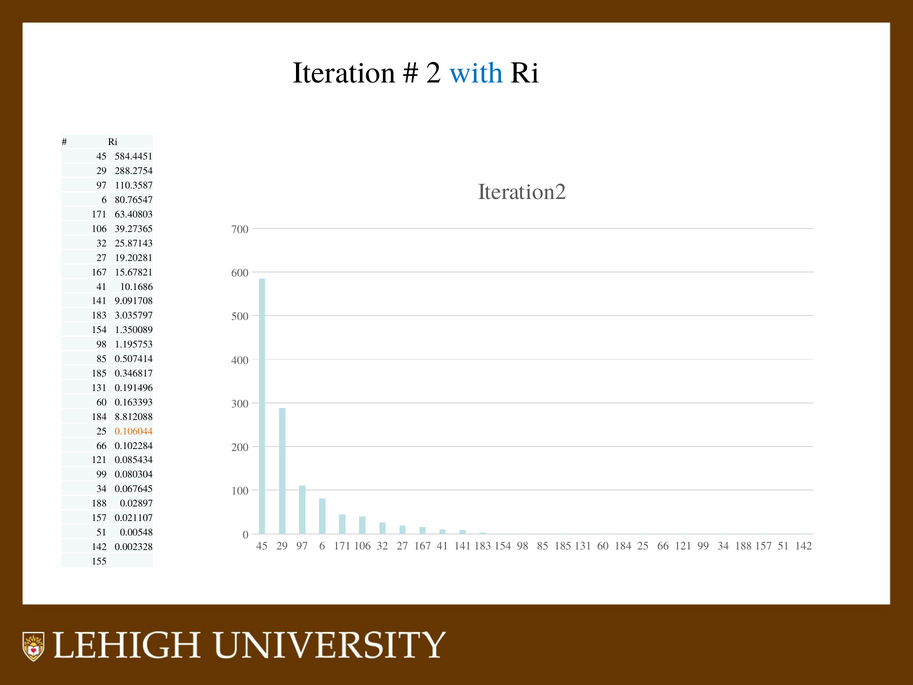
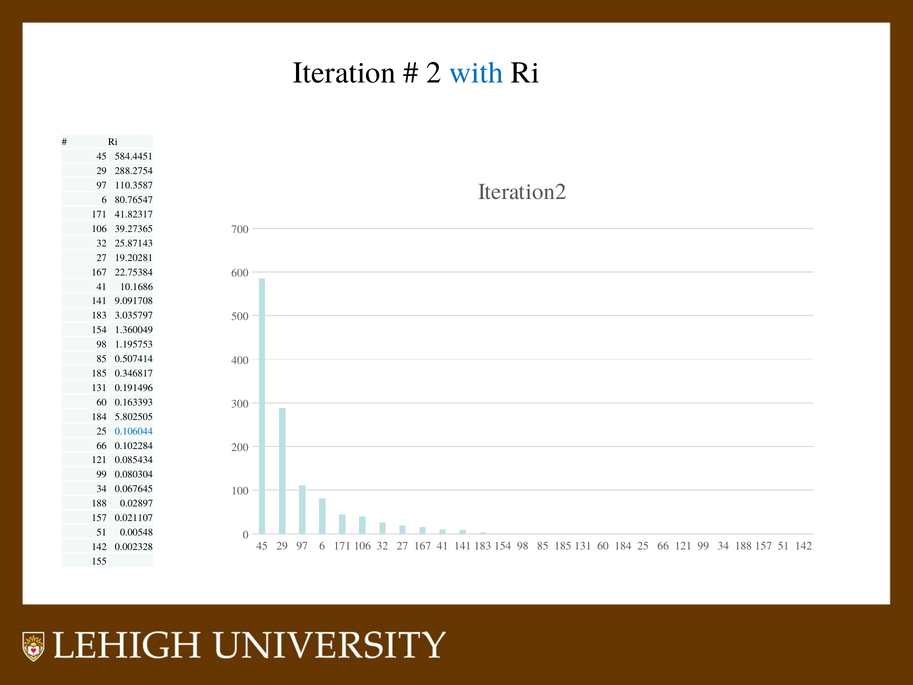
63.40803: 63.40803 -> 41.82317 (134, 214)
15.67821: 15.67821 -> 22.75384 (134, 272)
1.350089: 1.350089 -> 1.360049 (134, 330)
8.812088: 8.812088 -> 5.802505 (134, 417)
0.106044 colour: orange -> blue (134, 431)
